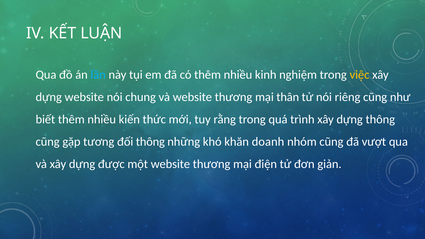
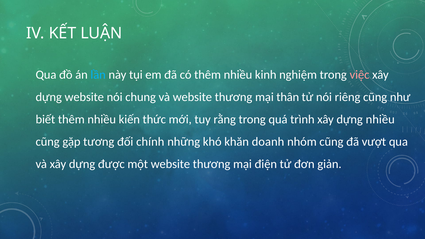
việc colour: yellow -> pink (360, 75)
dựng thông: thông -> nhiều (380, 119)
đối thông: thông -> chính (150, 142)
